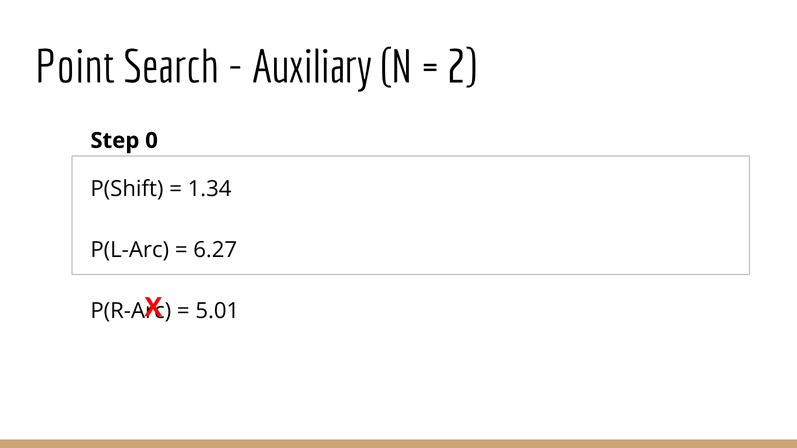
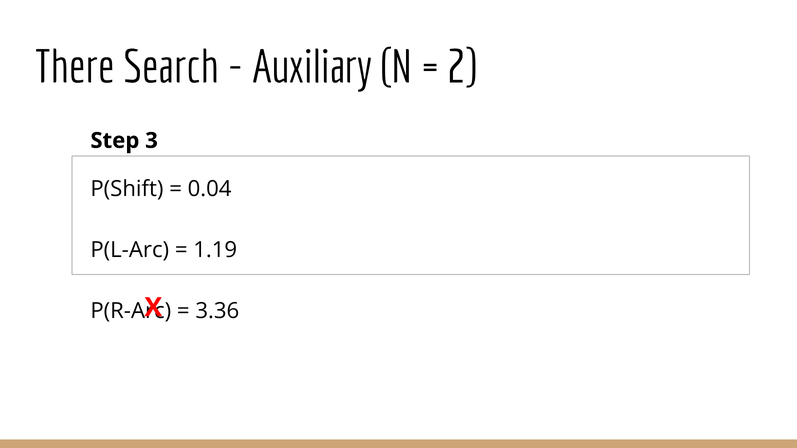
Point: Point -> There (75, 67)
0: 0 -> 3 (152, 141)
1.34: 1.34 -> 0.04 (210, 189)
6.27: 6.27 -> 1.19 (215, 250)
5.01: 5.01 -> 3.36 (217, 311)
